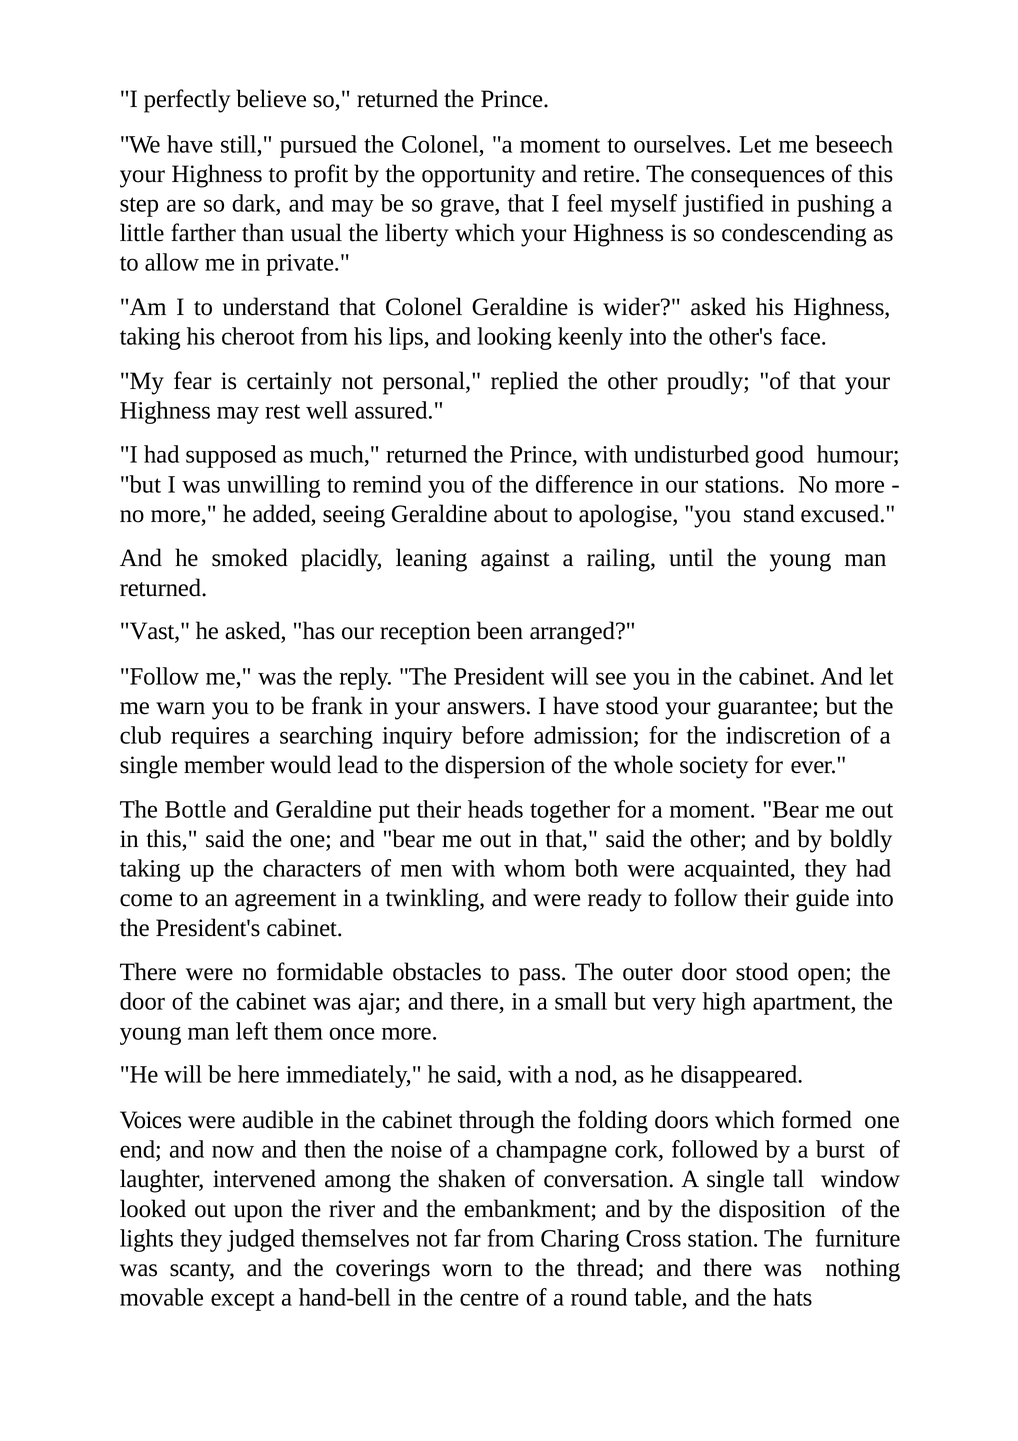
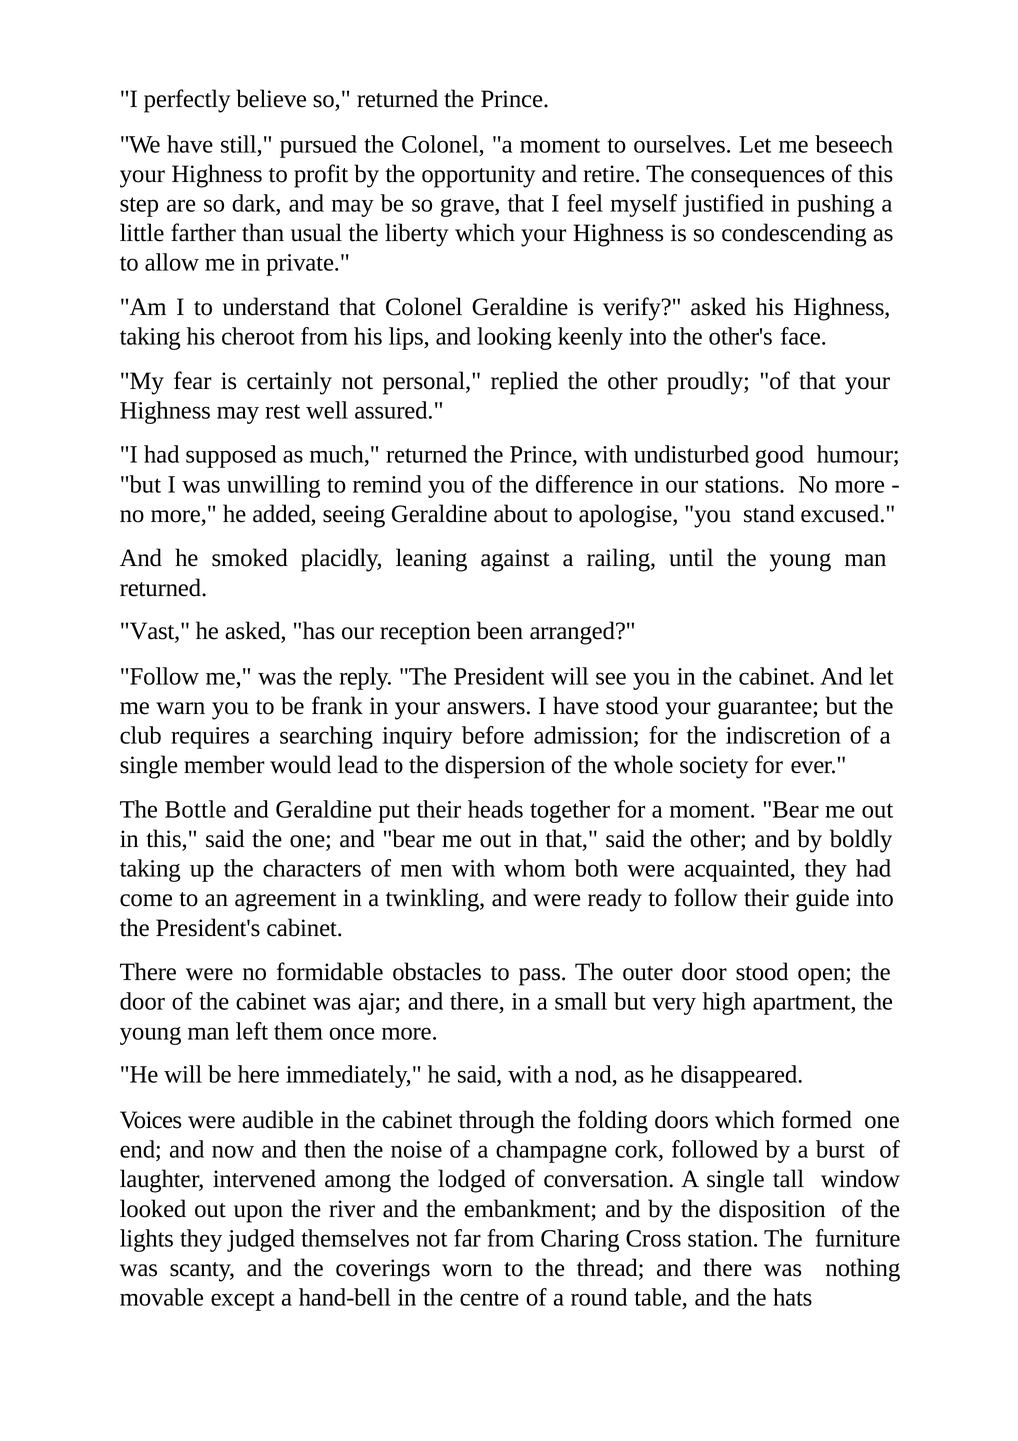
wider: wider -> verify (642, 307)
shaken: shaken -> lodged (472, 1179)
